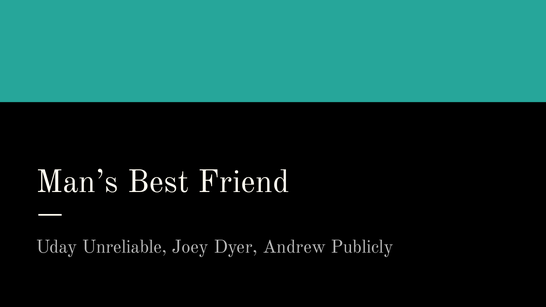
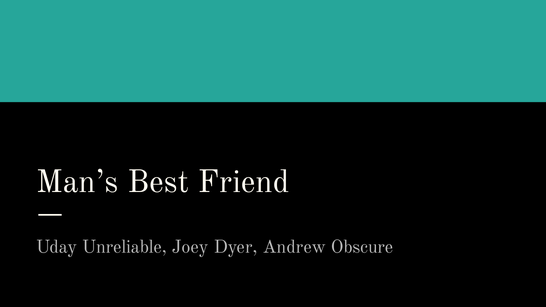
Publicly: Publicly -> Obscure (362, 247)
